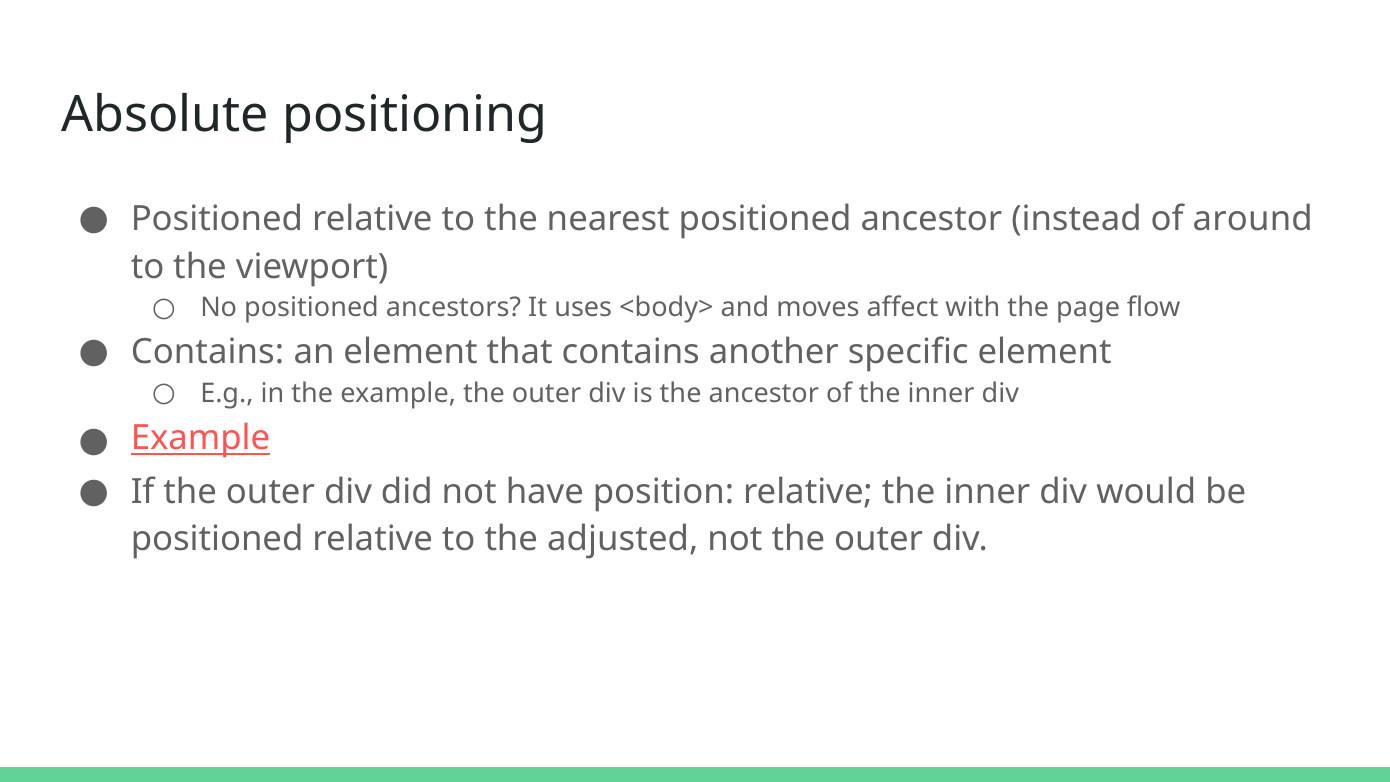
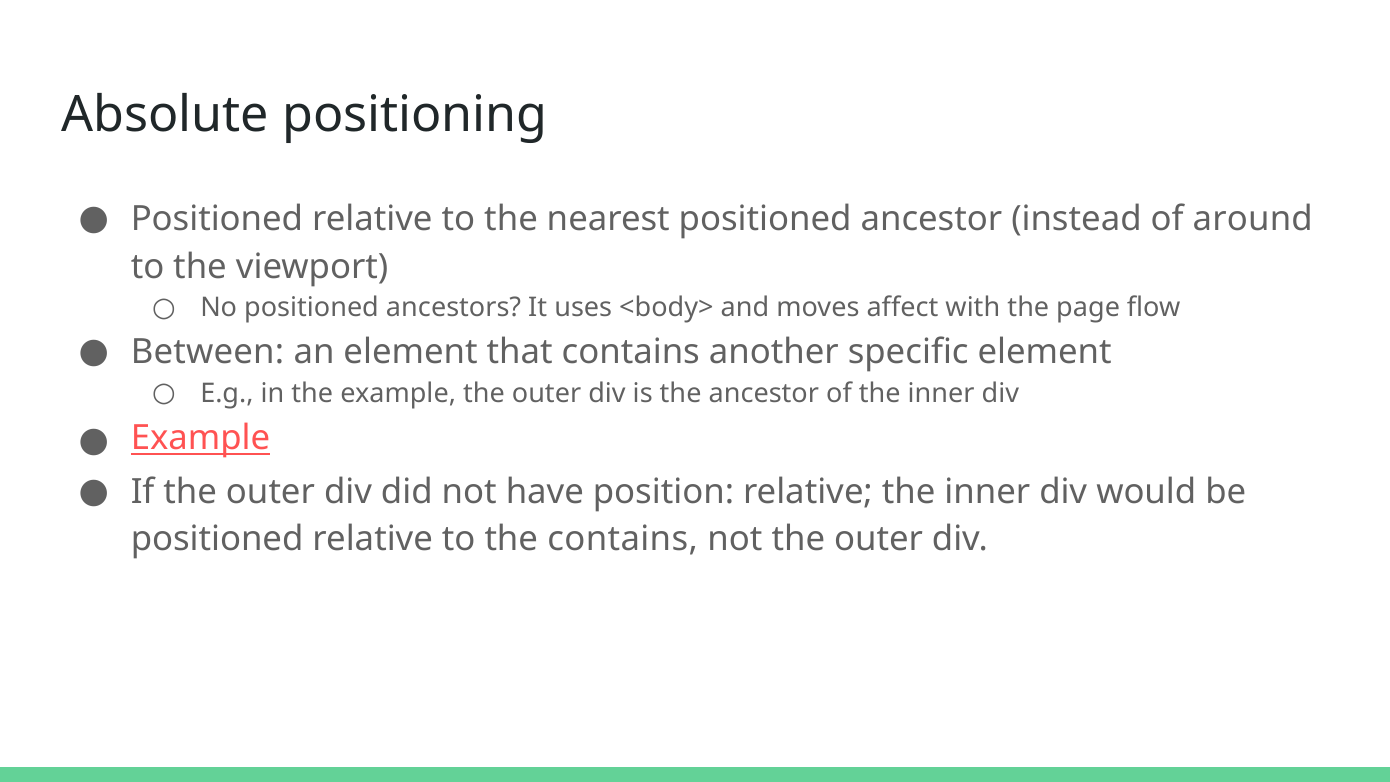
Contains: Contains -> Between (207, 352)
the adjusted: adjusted -> contains (623, 539)
